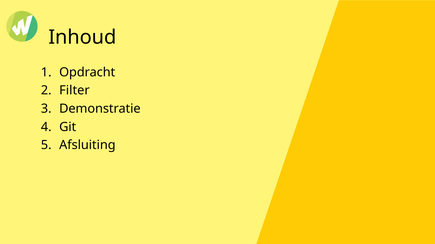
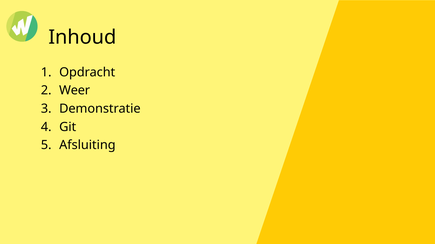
Filter: Filter -> Weer (75, 91)
